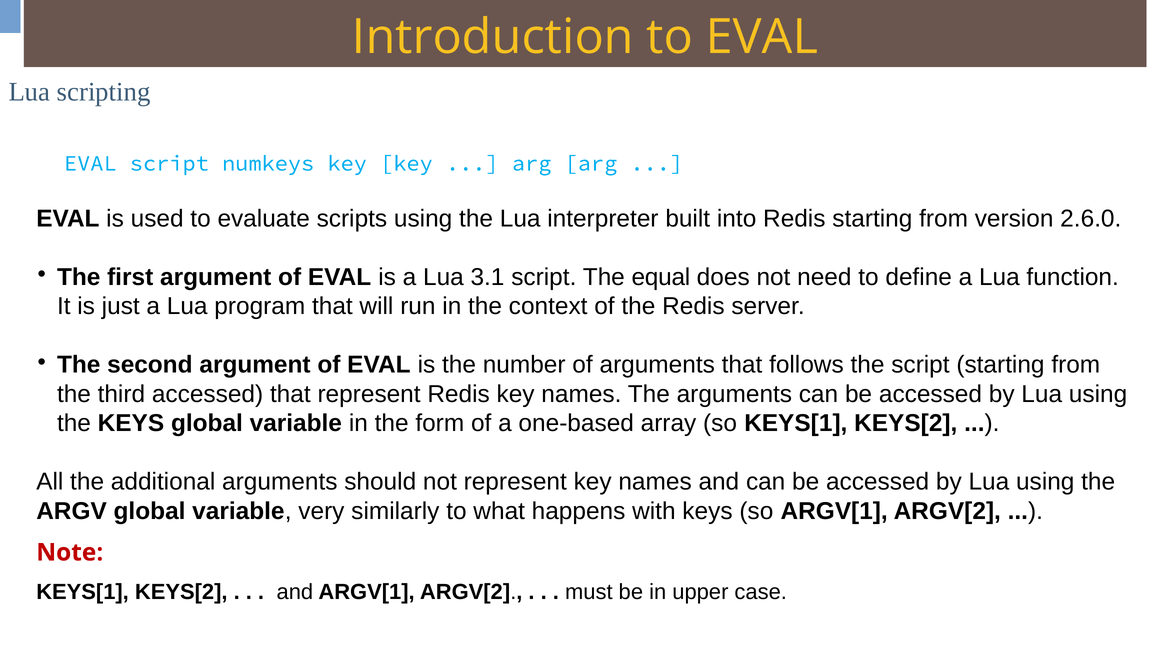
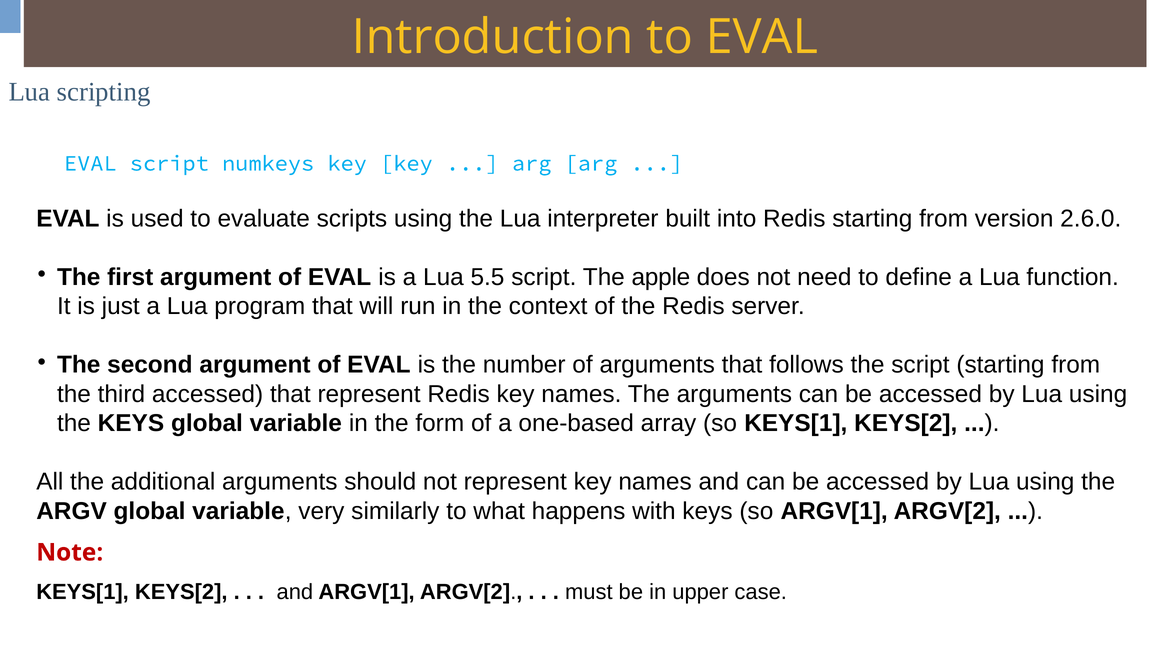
3.1: 3.1 -> 5.5 (487, 277)
equal: equal -> apple (661, 277)
